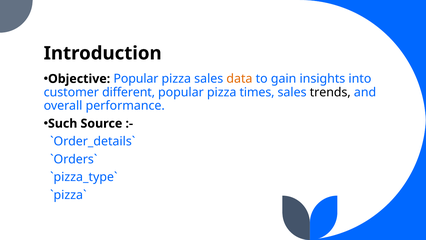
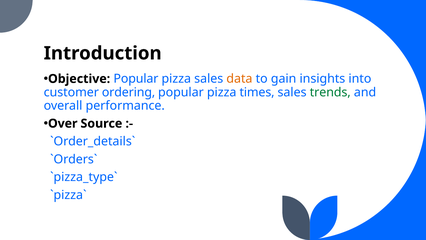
different: different -> ordering (129, 92)
trends colour: black -> green (330, 92)
Such: Such -> Over (63, 123)
